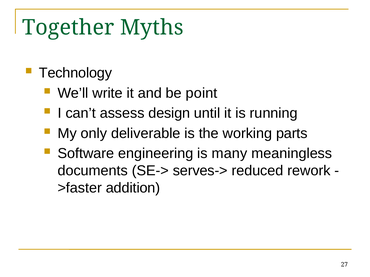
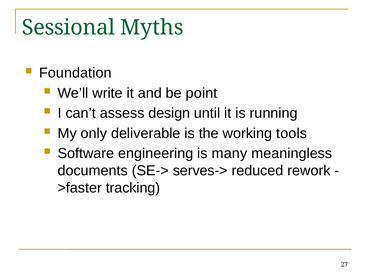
Together: Together -> Sessional (68, 28)
Technology: Technology -> Foundation (75, 73)
parts: parts -> tools (292, 134)
addition: addition -> tracking (133, 188)
